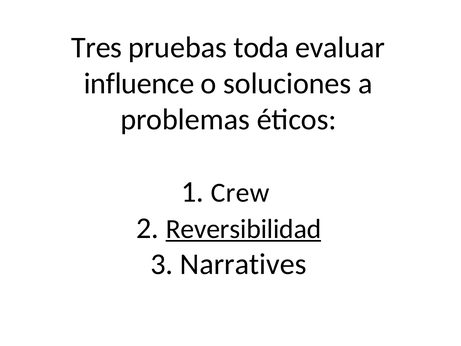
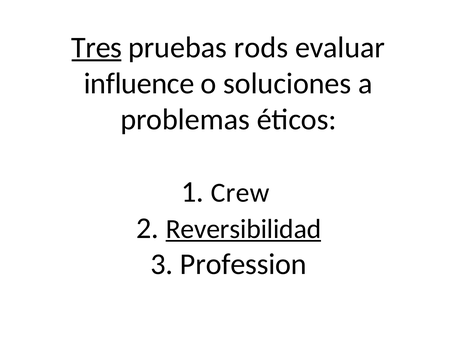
Tres underline: none -> present (97, 47)
toda: toda -> rods (261, 47)
Narratives: Narratives -> Profession (243, 264)
